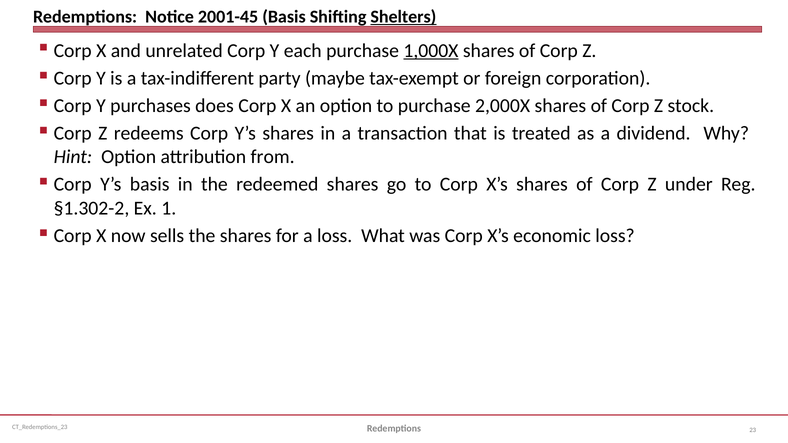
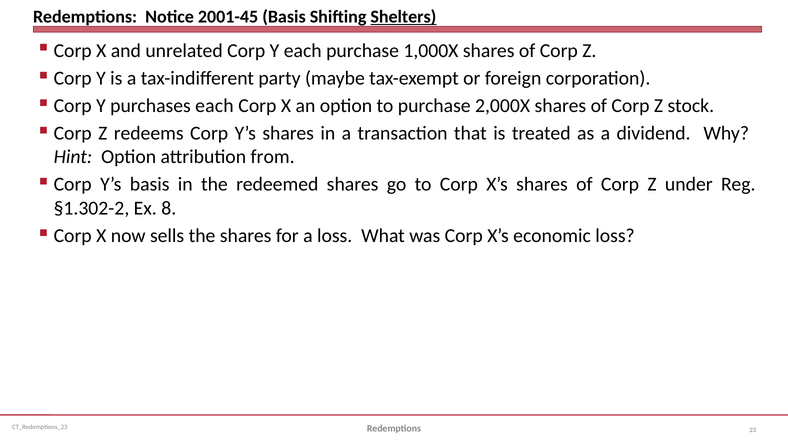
1,000X underline: present -> none (431, 51)
purchases does: does -> each (214, 106)
1: 1 -> 8 (169, 208)
